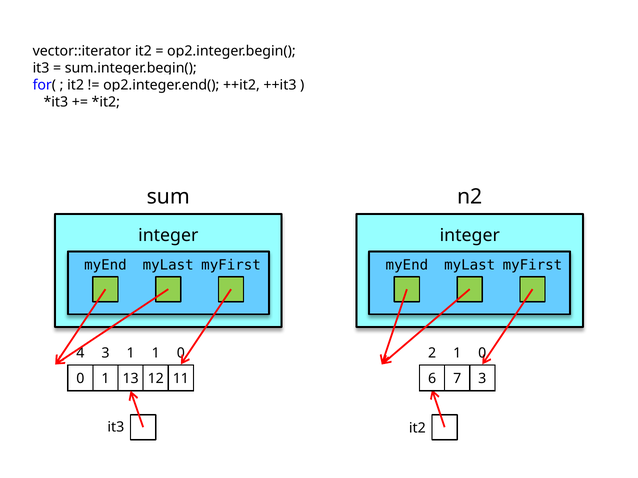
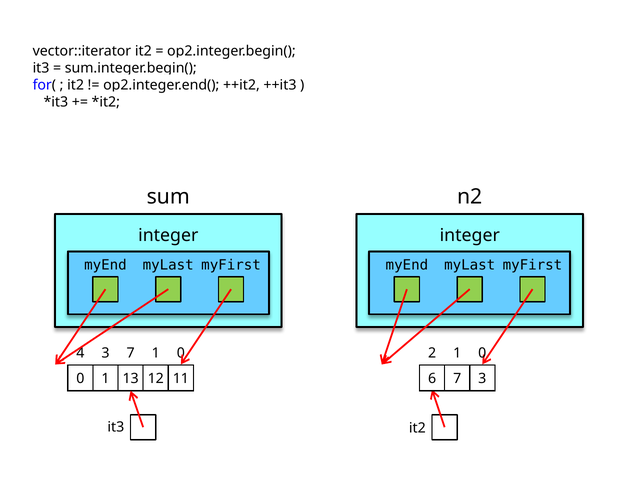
3 1: 1 -> 7 (131, 353)
